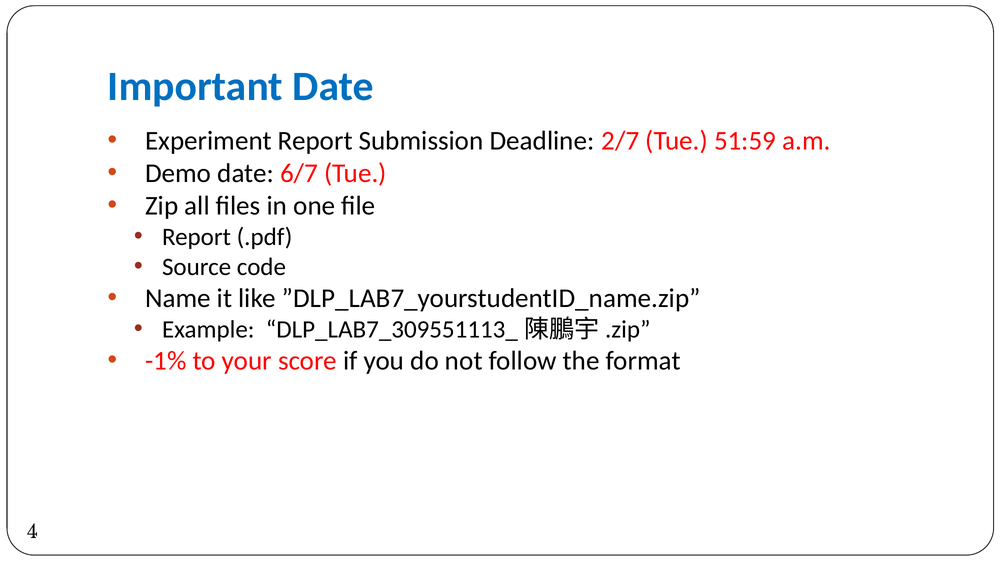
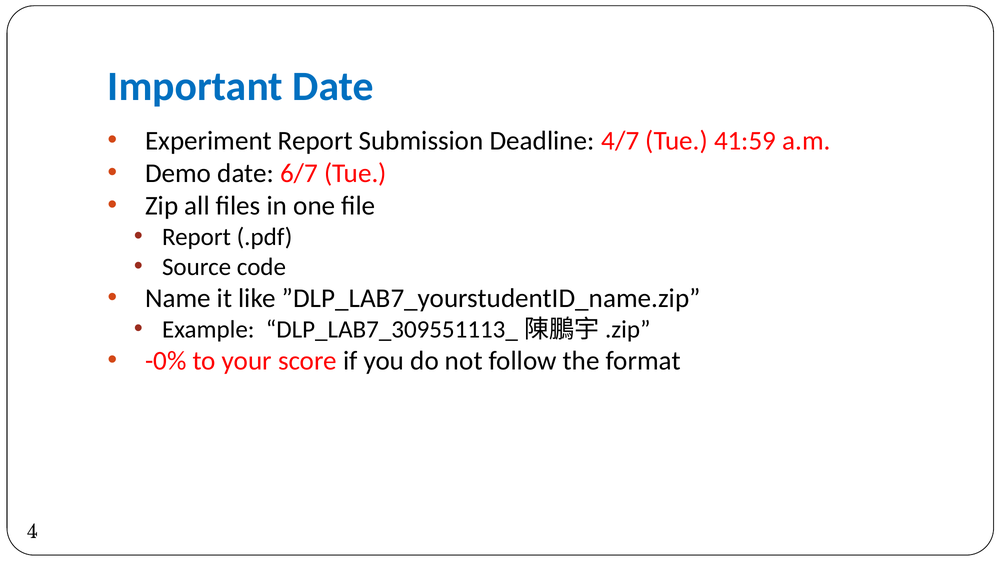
2/7: 2/7 -> 4/7 (620, 141)
51:59: 51:59 -> 41:59 (745, 141)
-1%: -1% -> -0% (166, 361)
